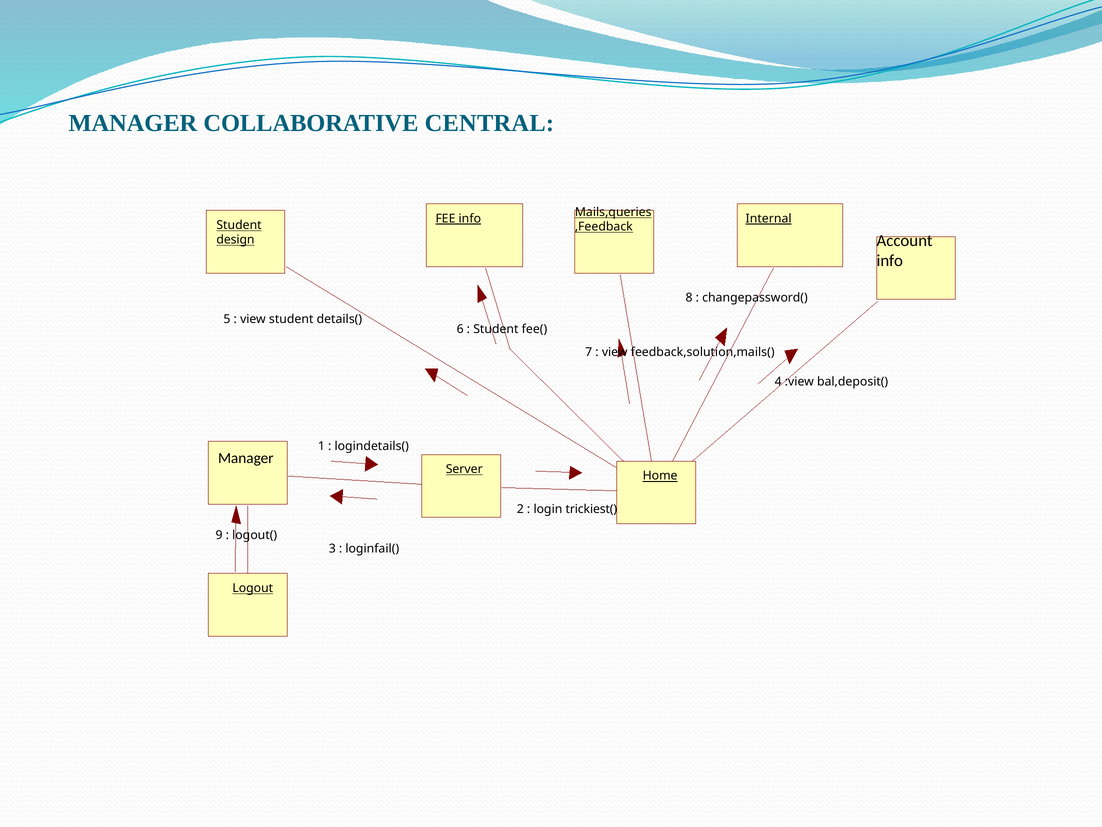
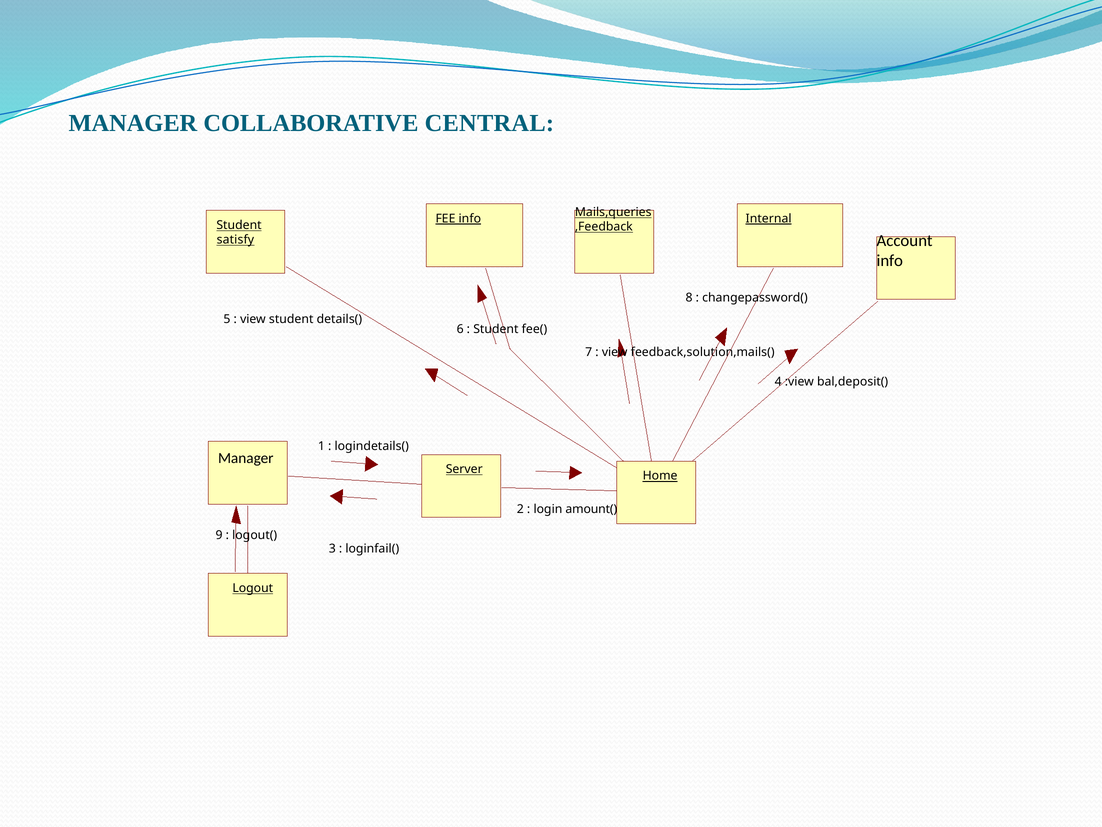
design: design -> satisfy (235, 240)
trickiest(: trickiest( -> amount( (591, 509)
